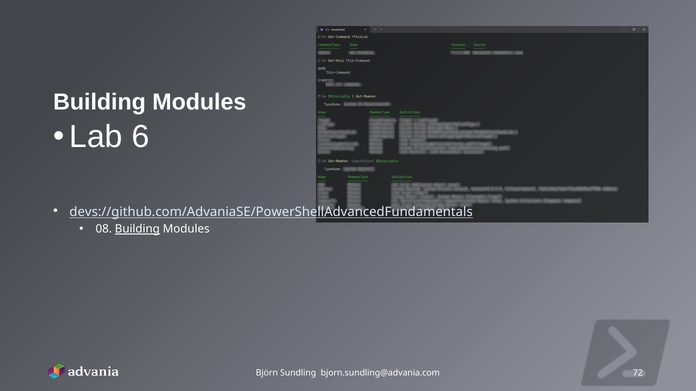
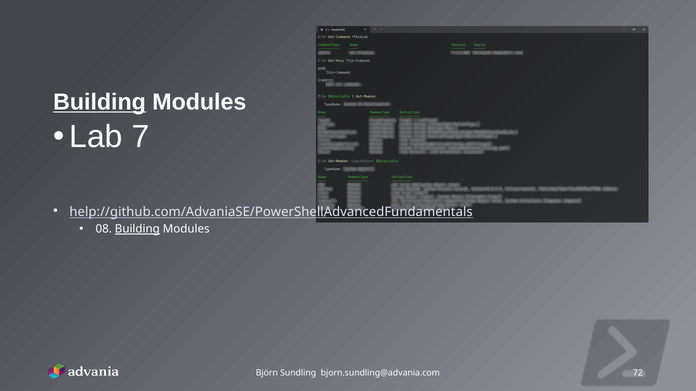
Building underline: none -> present (99, 102)
6: 6 -> 7 (140, 137)
devs://github.com/AdvaniaSE/PowerShellAdvancedFundamentals: devs://github.com/AdvaniaSE/PowerShellAdvancedFundamentals -> help://github.com/AdvaniaSE/PowerShellAdvancedFundamentals (271, 212)
